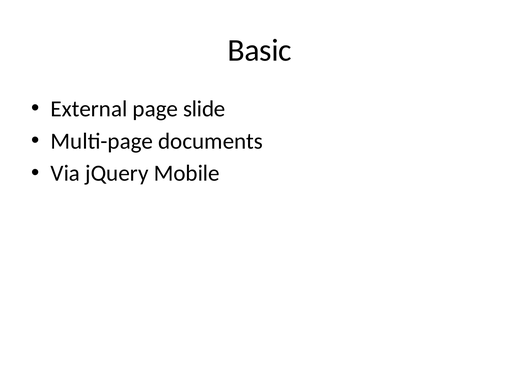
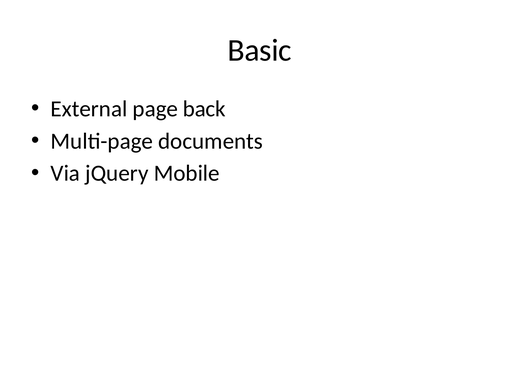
slide: slide -> back (204, 109)
